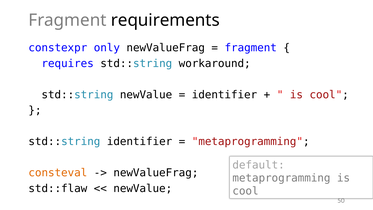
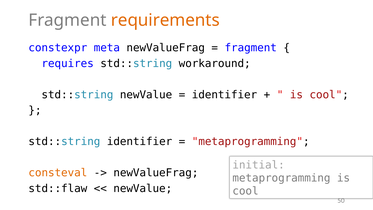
requirements colour: black -> orange (165, 20)
only: only -> meta (107, 48)
default: default -> initial (259, 165)
